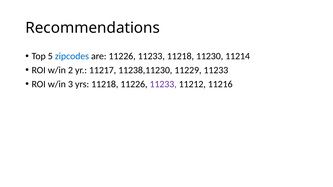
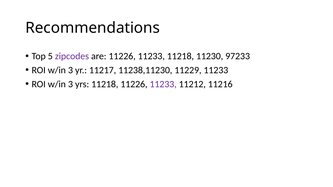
zipcodes colour: blue -> purple (72, 56)
11214: 11214 -> 97233 (238, 56)
2: 2 -> 3 (70, 70)
